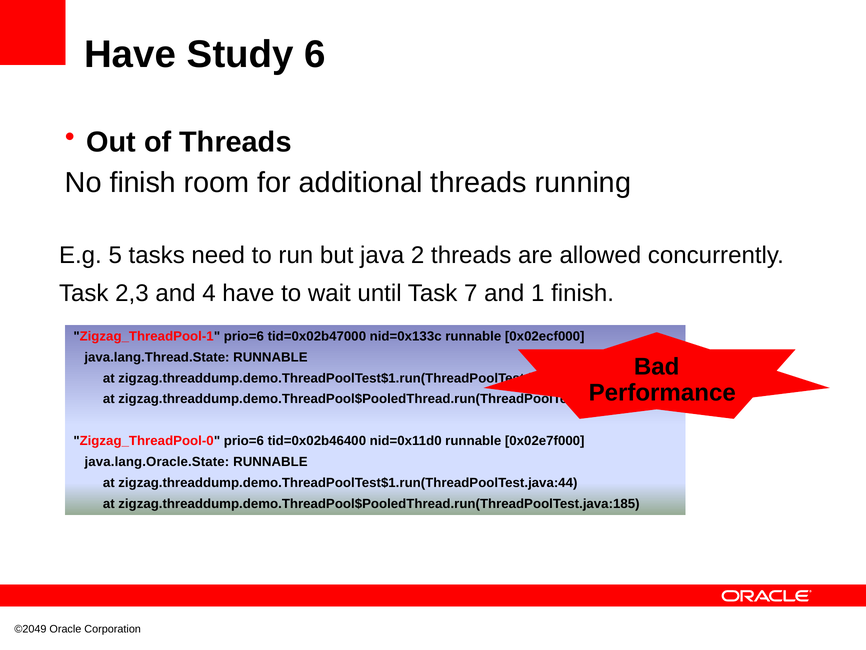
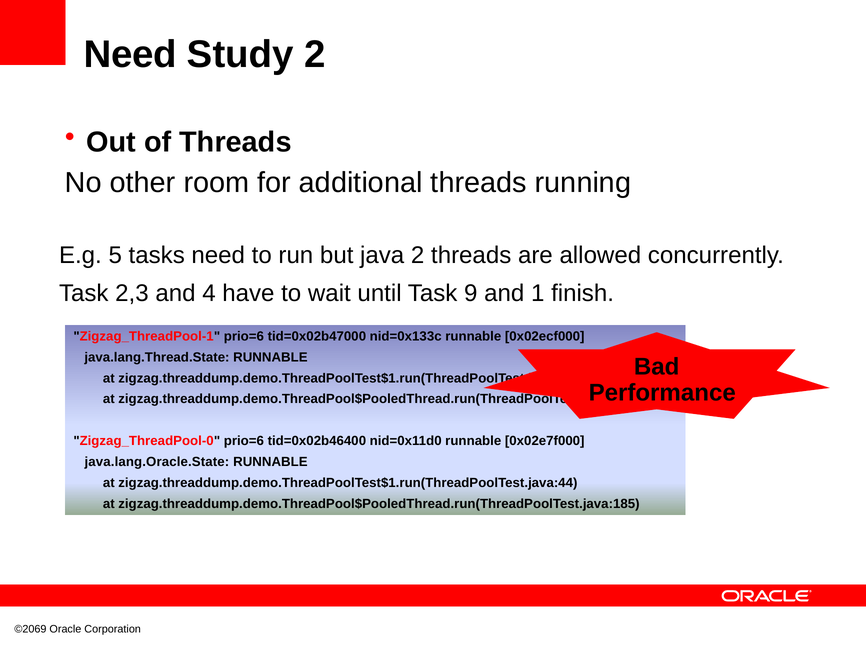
Have: Have -> Need (130, 55)
Study 6: 6 -> 2 (315, 55)
No finish: finish -> other (143, 182)
7: 7 -> 9 (471, 293)
©2049: ©2049 -> ©2069 (30, 629)
